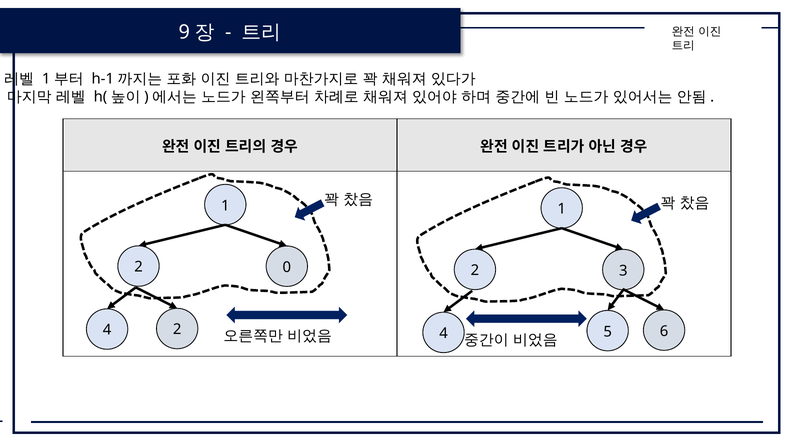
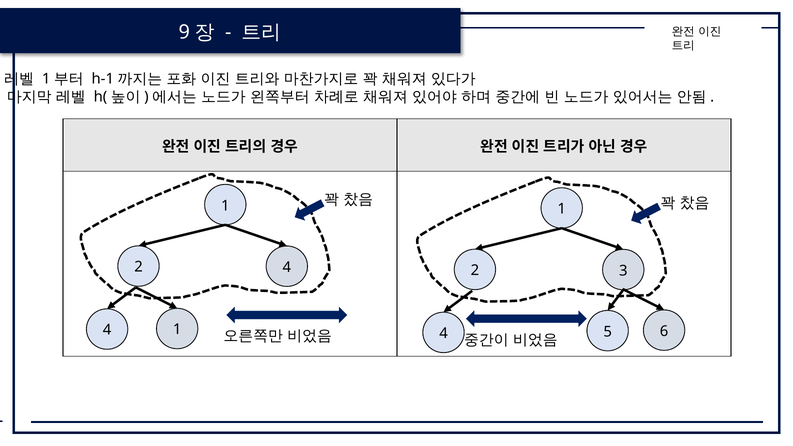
2 0: 0 -> 4 (287, 267)
4 2: 2 -> 1 (177, 330)
